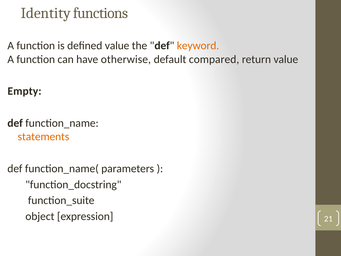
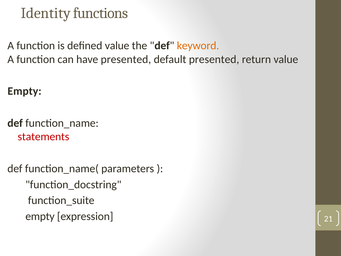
have otherwise: otherwise -> presented (126, 59)
default compared: compared -> presented (214, 59)
statements colour: orange -> red (43, 137)
object: object -> empty (40, 216)
